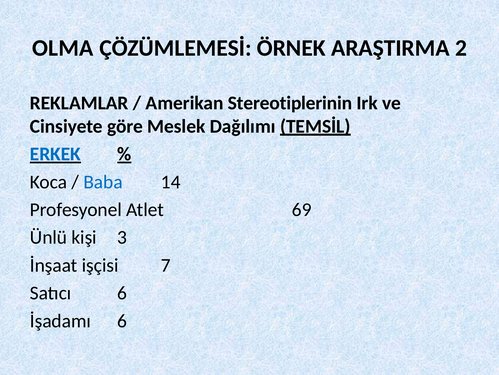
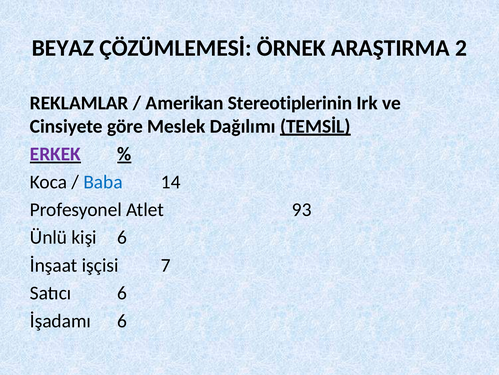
OLMA: OLMA -> BEYAZ (63, 48)
ERKEK colour: blue -> purple (55, 154)
69: 69 -> 93 (302, 209)
kişi 3: 3 -> 6 (122, 237)
